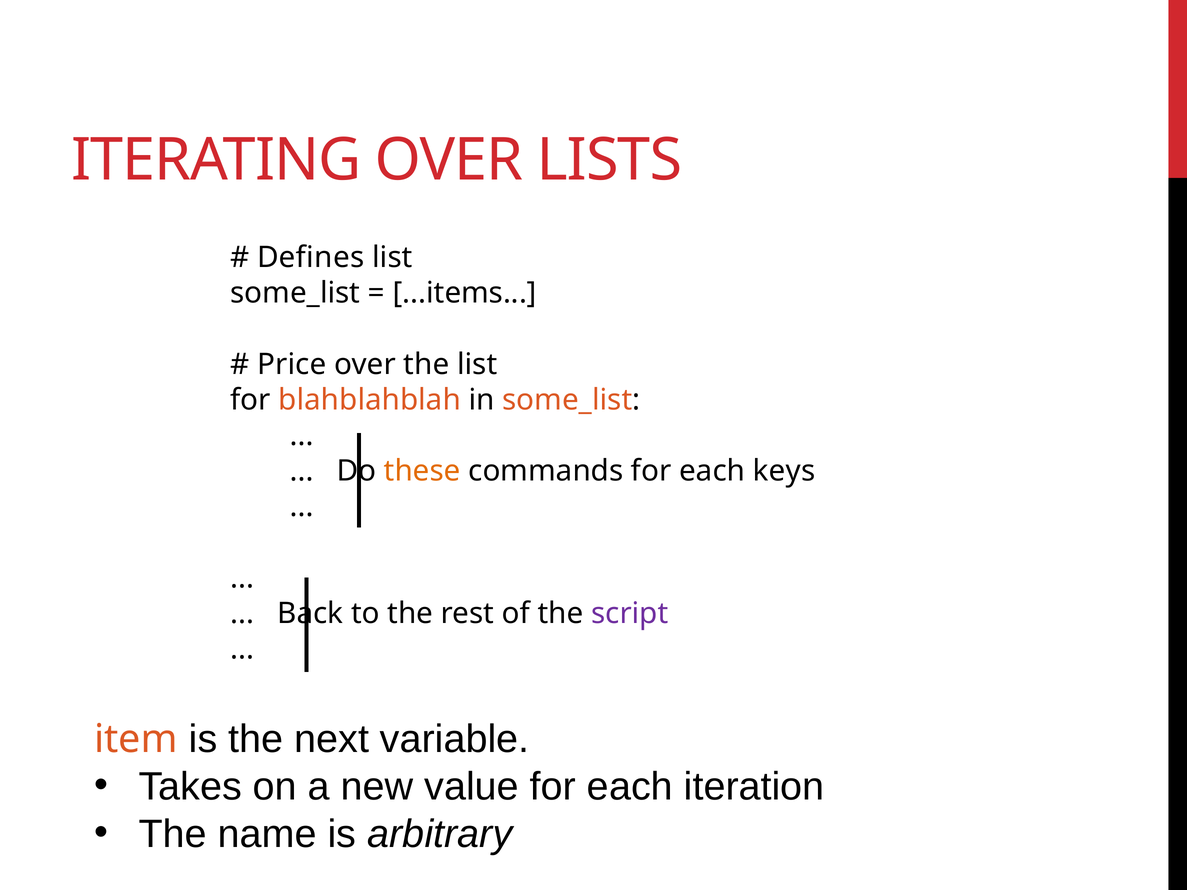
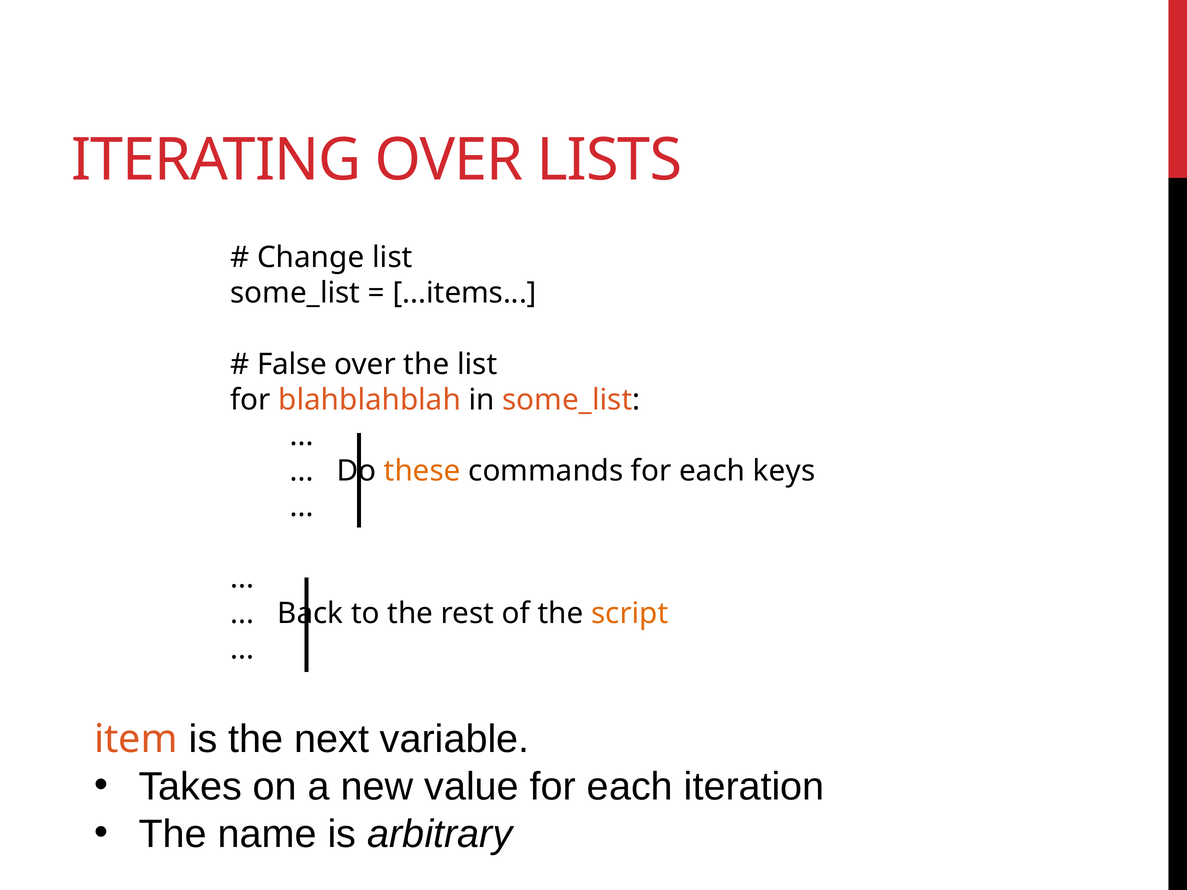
Defines: Defines -> Change (311, 258)
Price: Price -> False (292, 364)
script colour: purple -> orange (630, 614)
